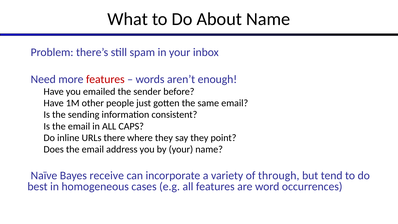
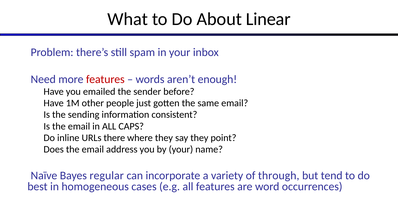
About Name: Name -> Linear (268, 19)
receive: receive -> regular (107, 175)
